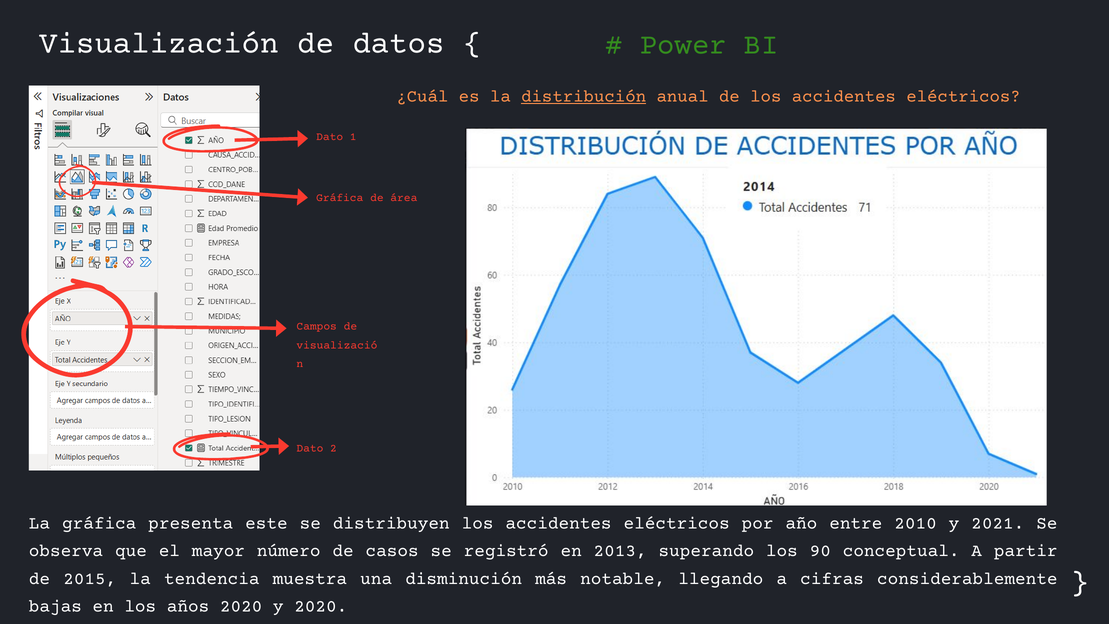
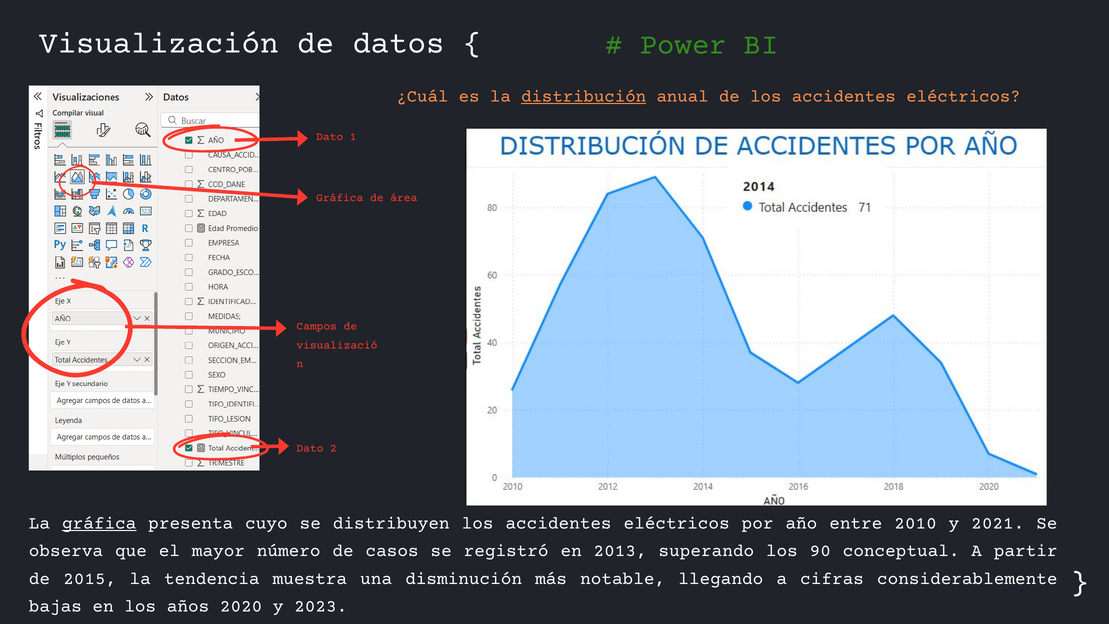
gráfica underline: none -> present (99, 523)
este: este -> cuyo (266, 523)
y 2020: 2020 -> 2023 (321, 606)
